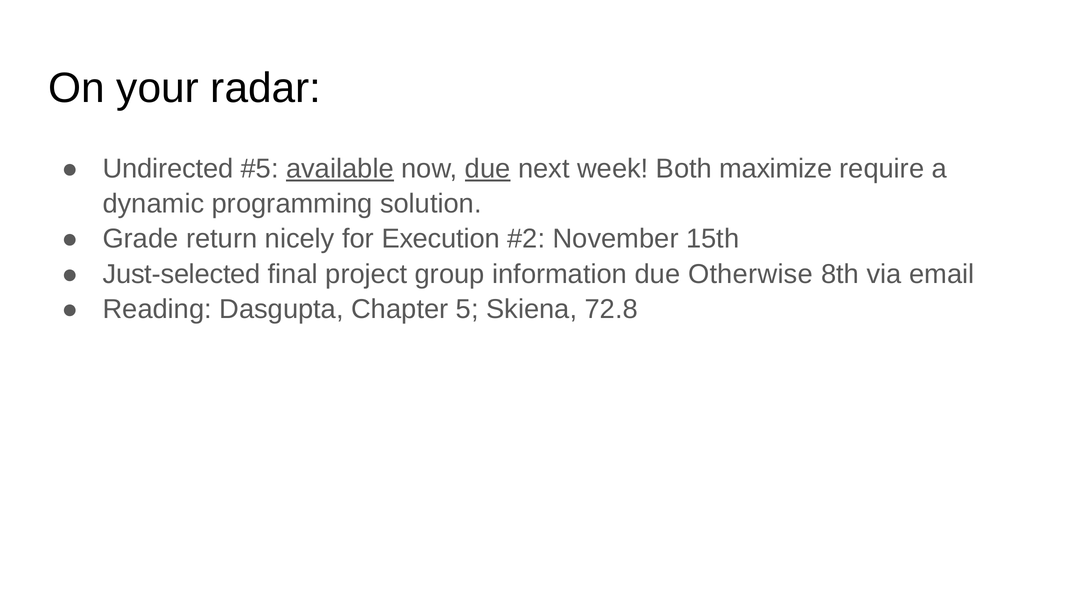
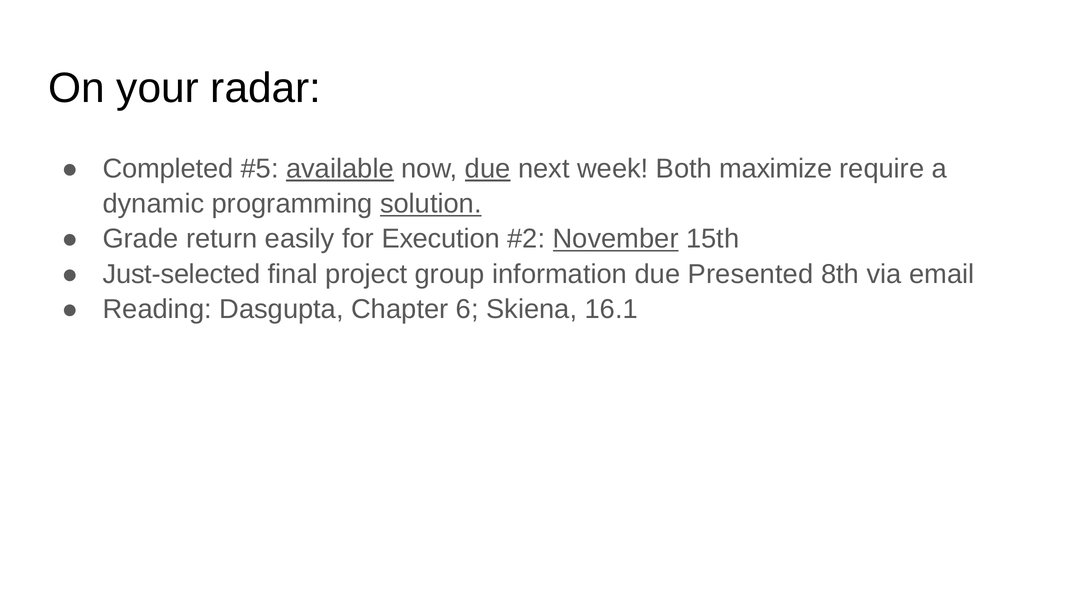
Undirected: Undirected -> Completed (168, 169)
solution underline: none -> present (431, 204)
nicely: nicely -> easily (300, 239)
November underline: none -> present (616, 239)
Otherwise: Otherwise -> Presented (751, 274)
5: 5 -> 6 (467, 309)
72.8: 72.8 -> 16.1 (611, 309)
